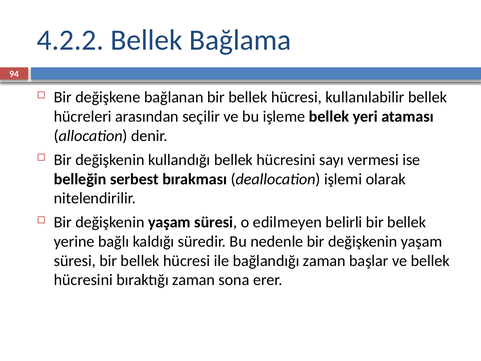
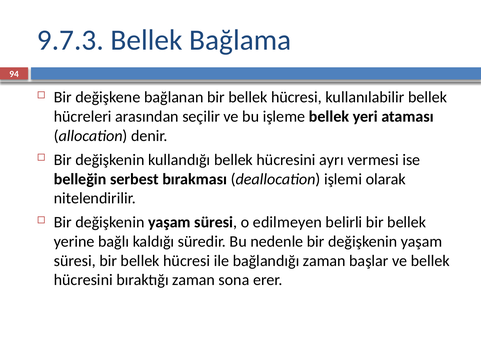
4.2.2: 4.2.2 -> 9.7.3 (70, 40)
sayı: sayı -> ayrı (331, 160)
